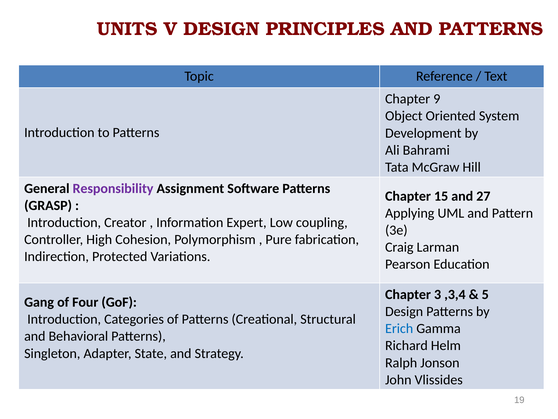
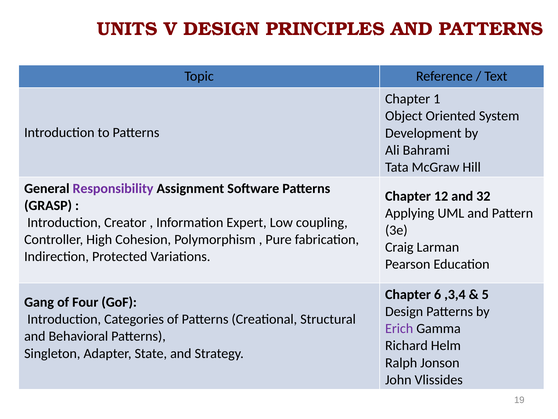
9: 9 -> 1 (437, 99)
15: 15 -> 12 (441, 196)
27: 27 -> 32 (483, 196)
3: 3 -> 6 (438, 294)
Erich colour: blue -> purple (399, 328)
